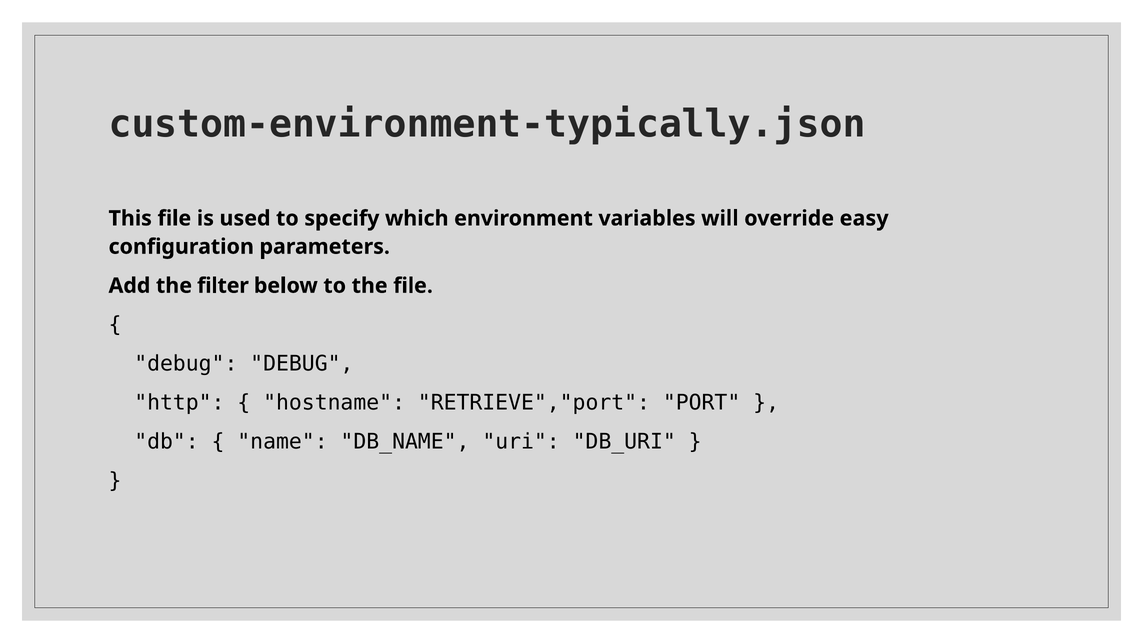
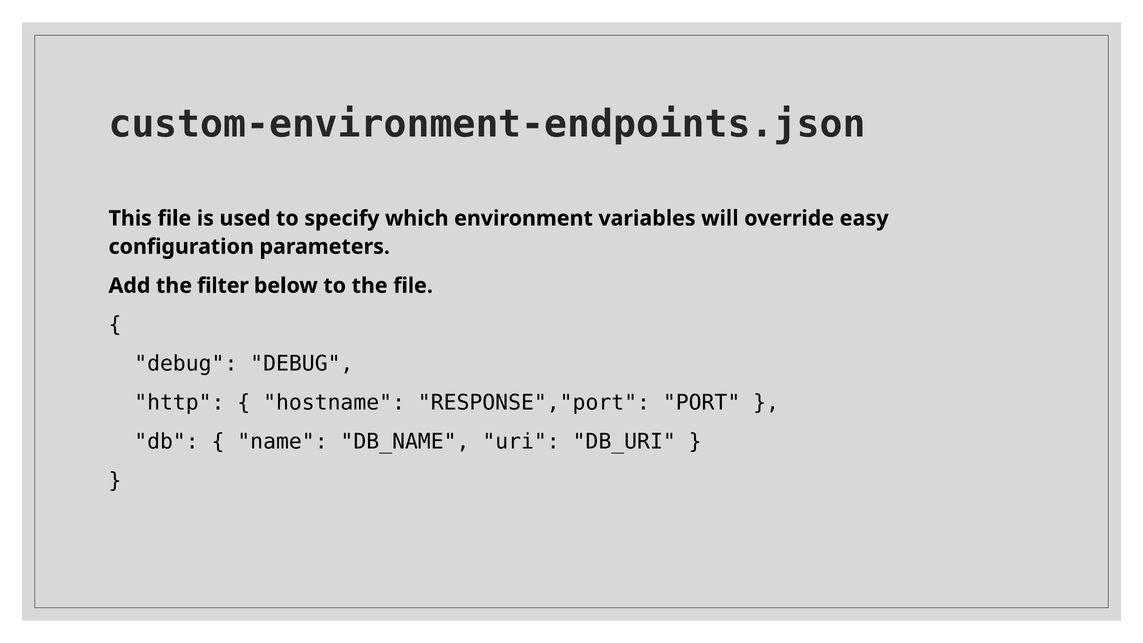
custom-environment-typically.json: custom-environment-typically.json -> custom-environment-endpoints.json (487, 124)
RETRIEVE","port: RETRIEVE","port -> RESPONSE","port (534, 403)
